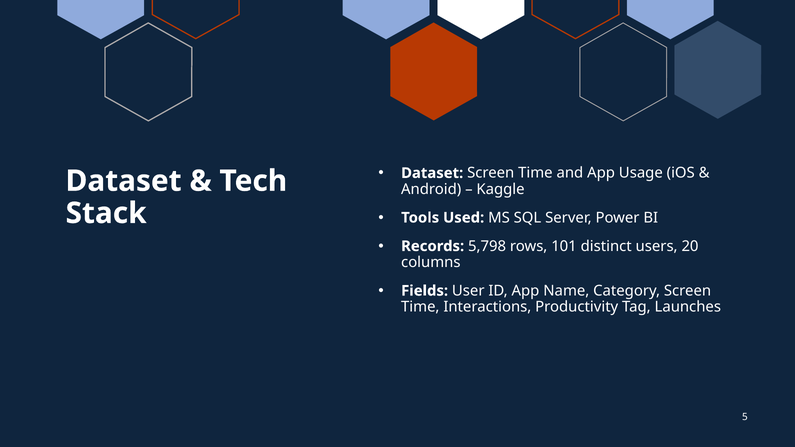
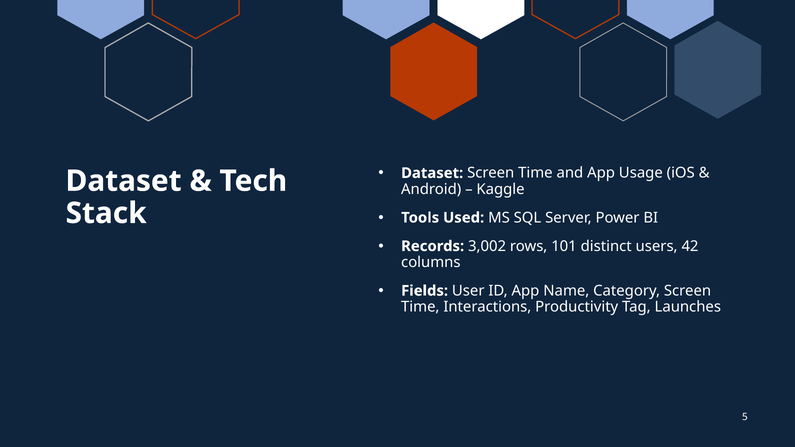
5,798: 5,798 -> 3,002 (487, 246)
20: 20 -> 42 (690, 246)
